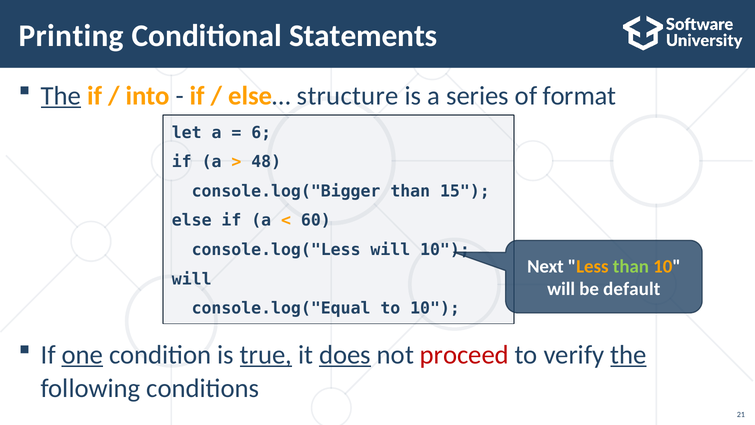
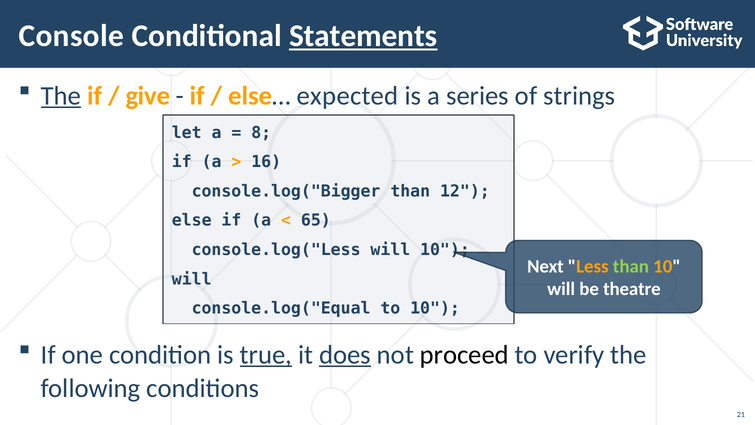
Printing: Printing -> Console (71, 36)
Statements underline: none -> present (363, 36)
into: into -> give (148, 96)
structure: structure -> expected (348, 96)
format: format -> strings (579, 96)
6: 6 -> 8 (261, 133)
48: 48 -> 16 (266, 162)
15: 15 -> 12 (465, 191)
60: 60 -> 65 (316, 220)
default: default -> theatre (632, 289)
one underline: present -> none (82, 354)
proceed colour: red -> black (464, 354)
the underline: present -> none (629, 354)
